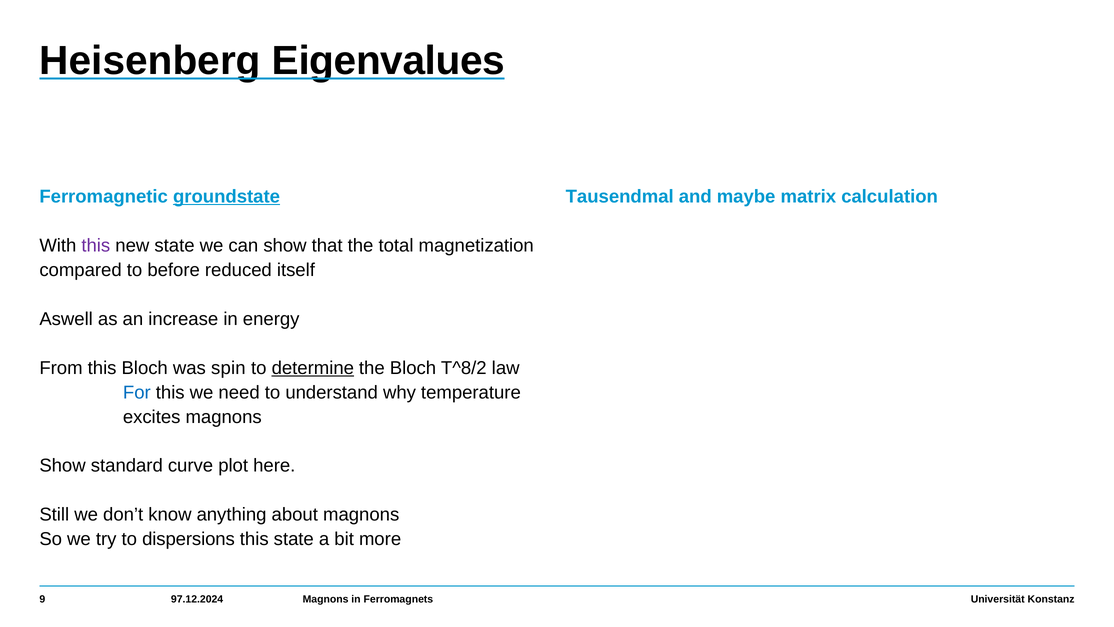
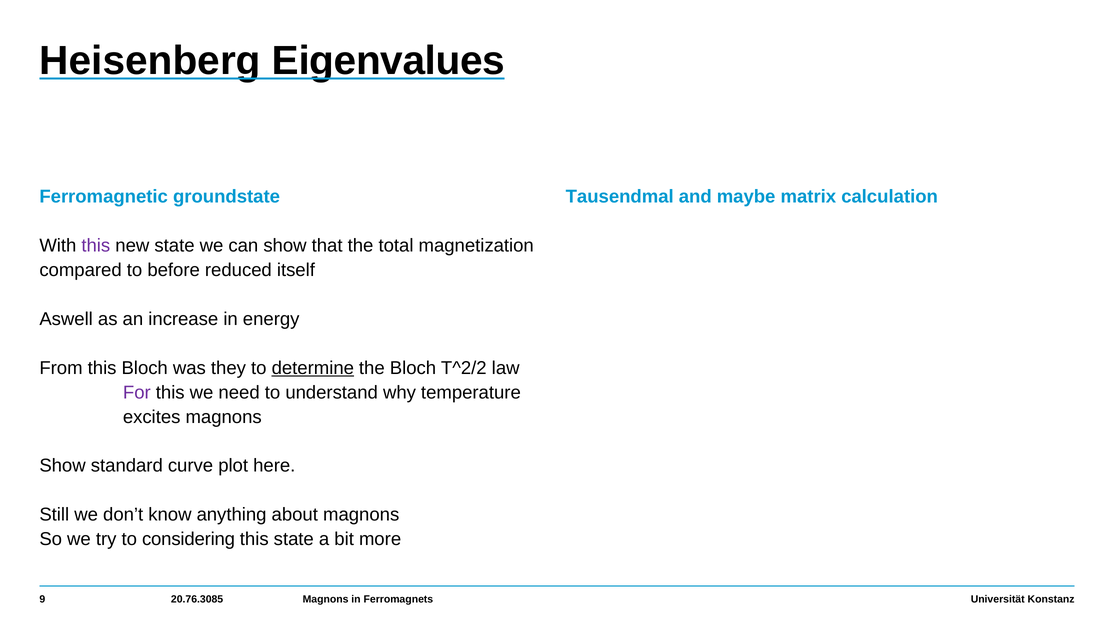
groundstate underline: present -> none (227, 196)
spin: spin -> they (228, 368)
T^8/2: T^8/2 -> T^2/2 (464, 368)
For colour: blue -> purple (137, 392)
dispersions: dispersions -> considering (189, 539)
97.12.2024: 97.12.2024 -> 20.76.3085 (197, 599)
